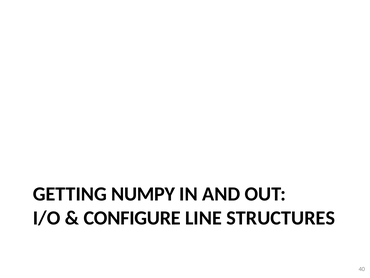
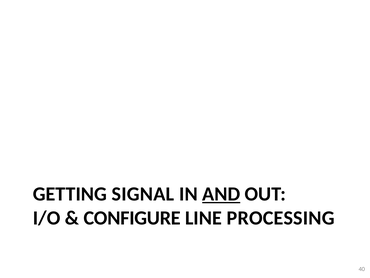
NUMPY: NUMPY -> SIGNAL (143, 194)
AND underline: none -> present (221, 194)
STRUCTURES: STRUCTURES -> PROCESSING (281, 218)
